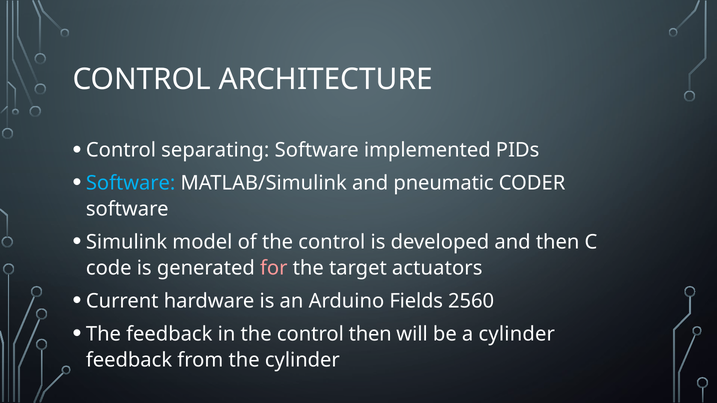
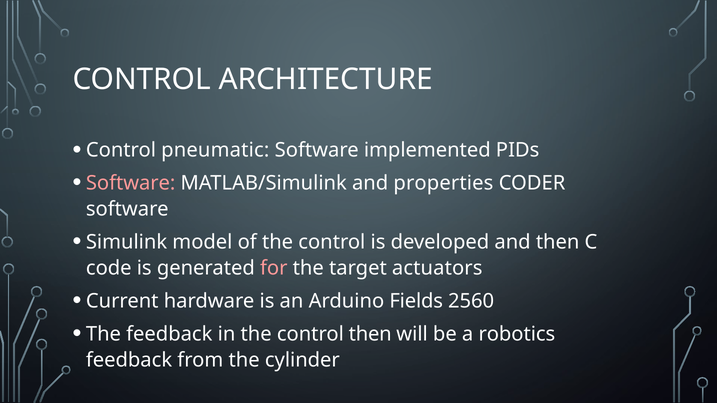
separating: separating -> pneumatic (215, 150)
Software colour: light blue -> pink (131, 183)
pneumatic: pneumatic -> properties (443, 183)
a cylinder: cylinder -> robotics (517, 334)
